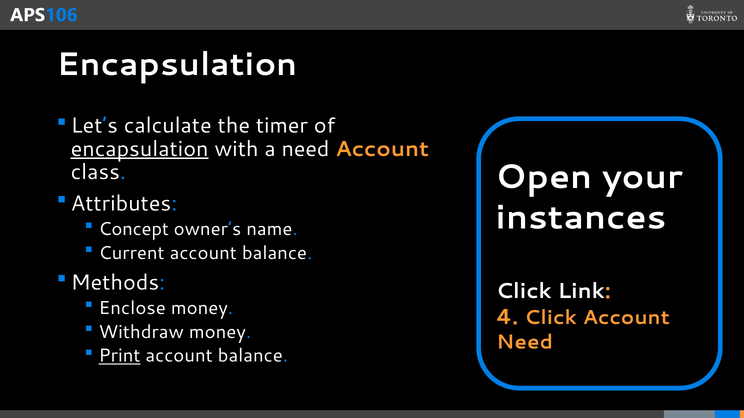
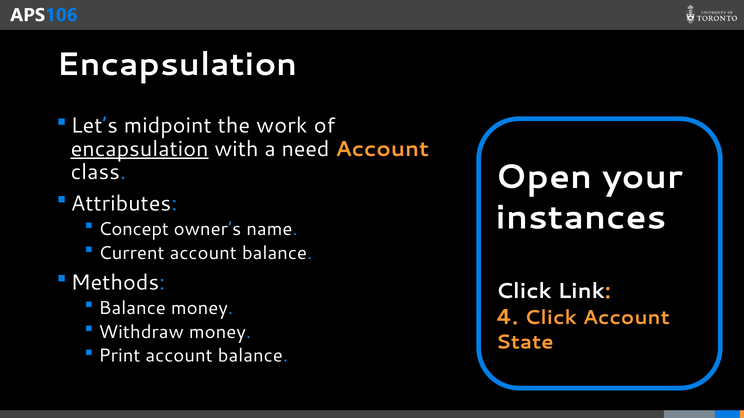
calculate: calculate -> midpoint (168, 126)
timer: timer -> work (282, 126)
Enclose: Enclose -> Balance (132, 308)
Need: Need -> State (525, 343)
Print underline: present -> none (120, 356)
